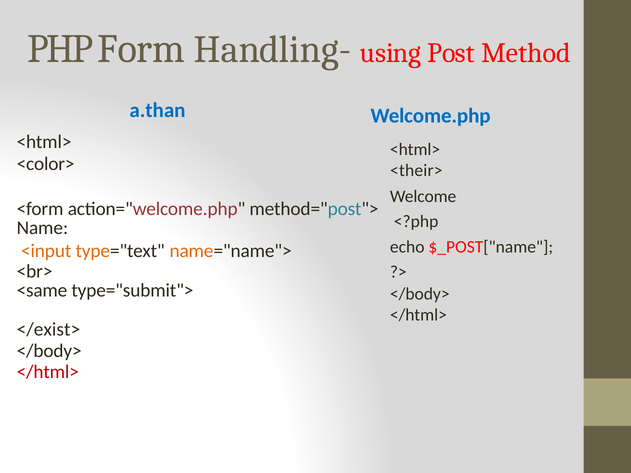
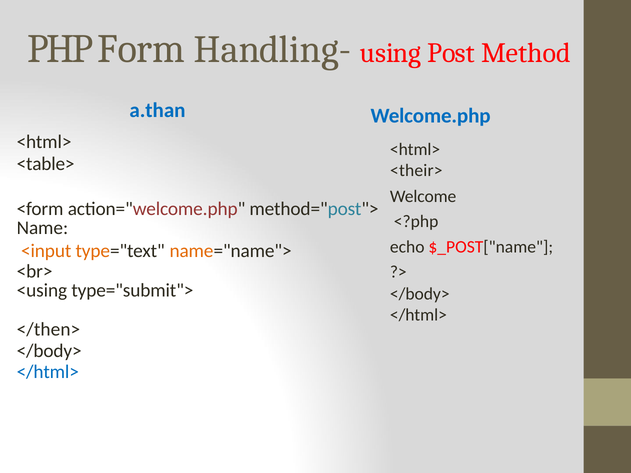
<color>: <color> -> <table> (46, 164)
<same: <same -> <using (42, 290)
</exist>: </exist> -> </then> (48, 330)
</html> colour: red -> blue (48, 372)
